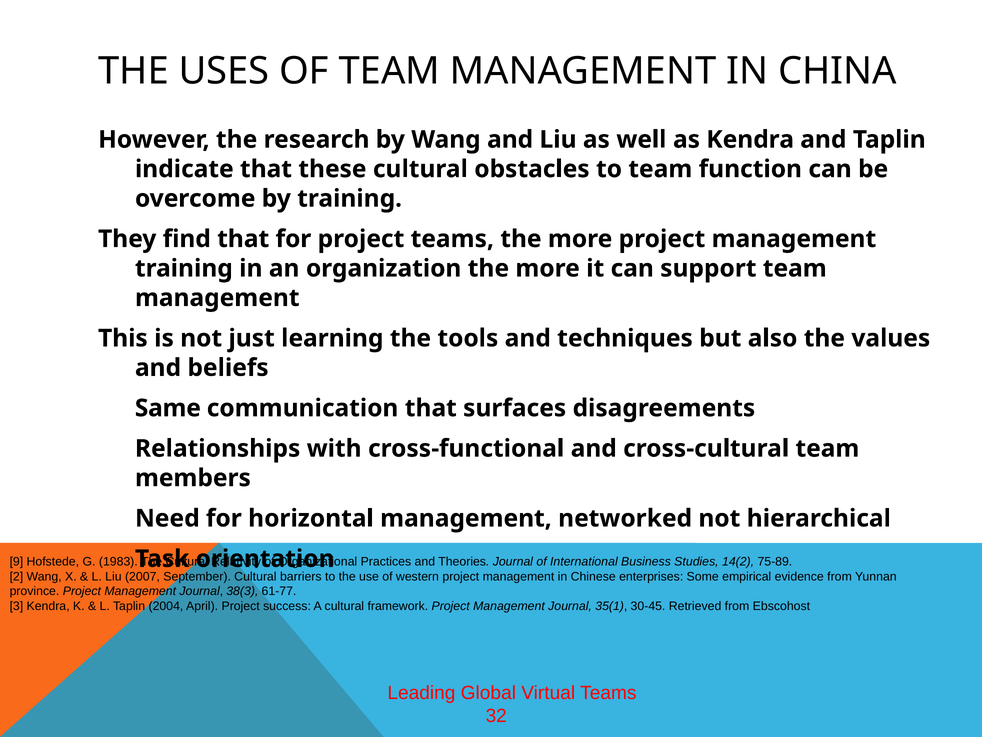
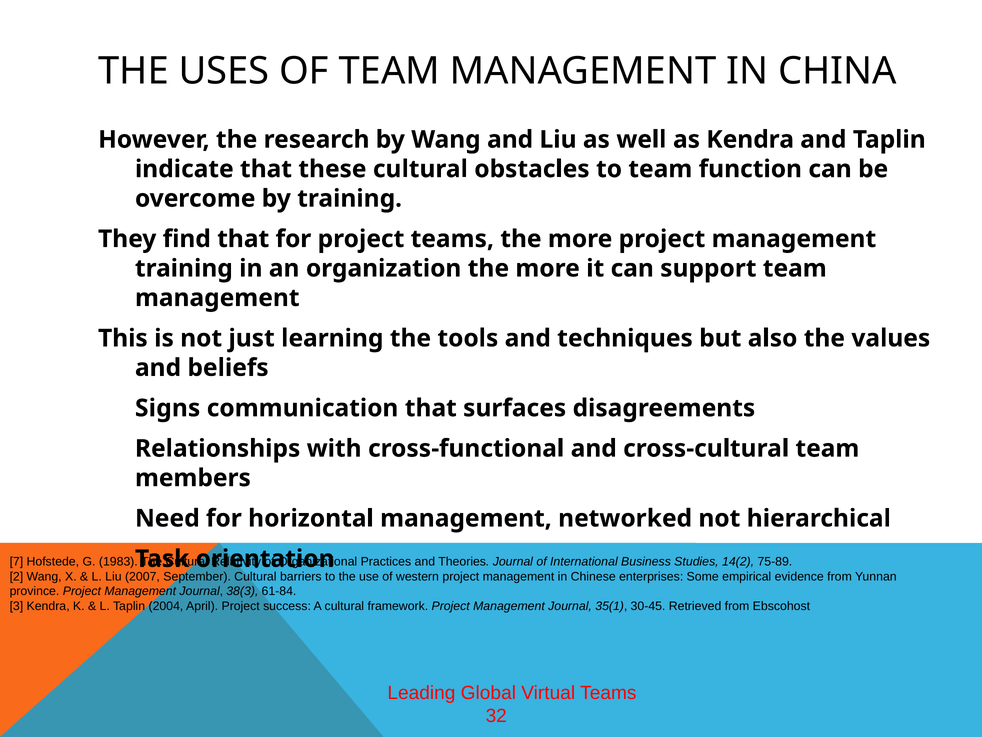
Same: Same -> Signs (168, 408)
9: 9 -> 7 (16, 561)
61-77: 61-77 -> 61-84 (279, 591)
